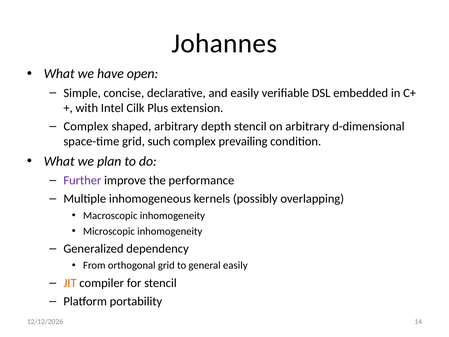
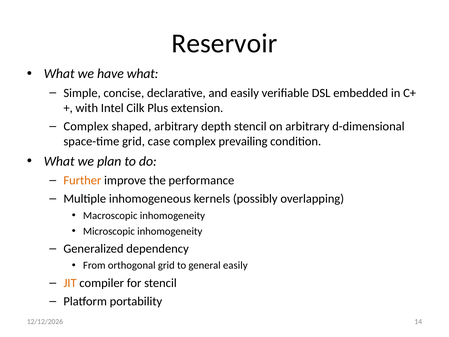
Johannes: Johannes -> Reservoir (224, 43)
have open: open -> what (143, 74)
such: such -> case (159, 141)
Further colour: purple -> orange (82, 180)
